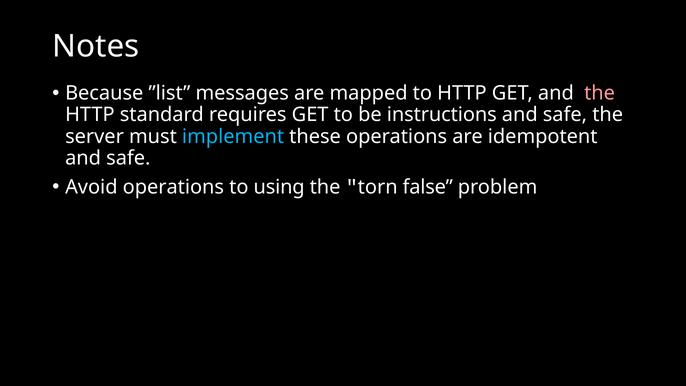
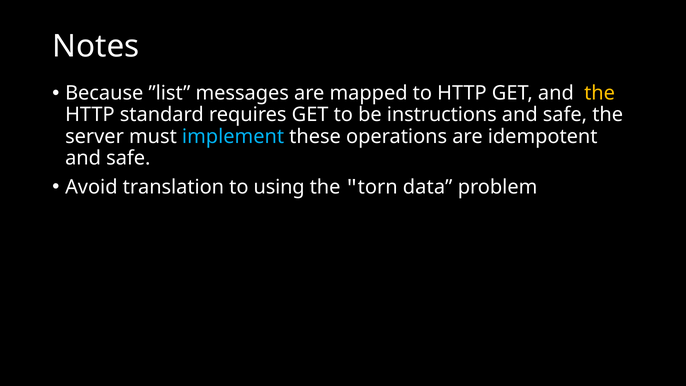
the colour: pink -> yellow (600, 93)
Avoid operations: operations -> translation (173, 187)
false: false -> data (428, 187)
